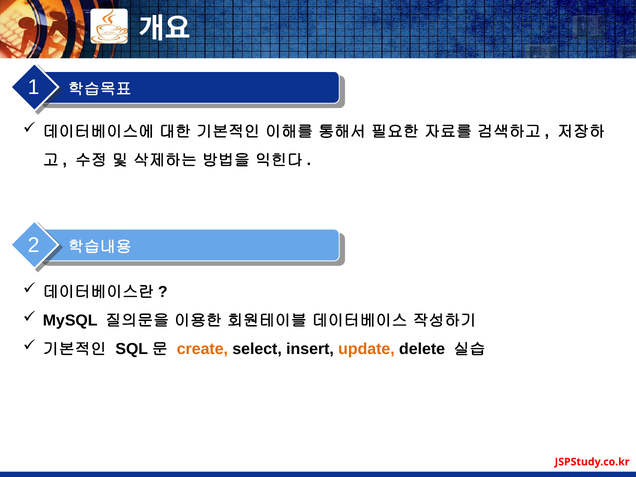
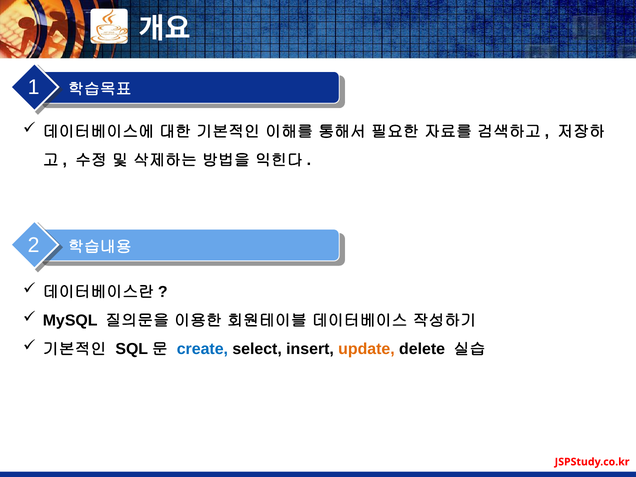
create colour: orange -> blue (202, 349)
